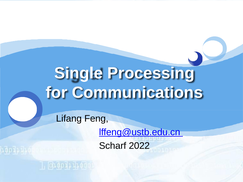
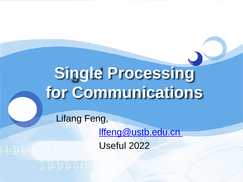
Scharf: Scharf -> Useful (113, 146)
